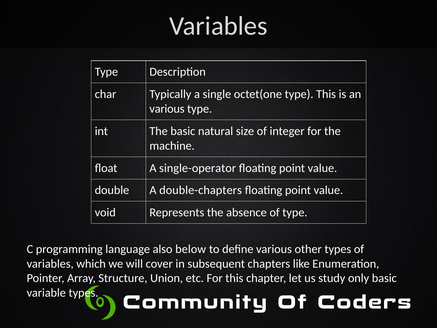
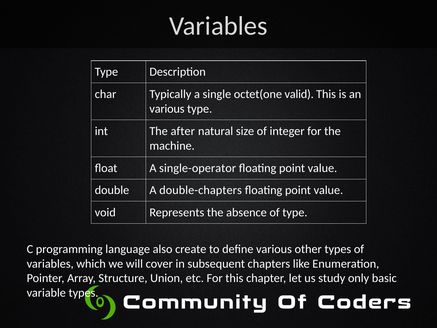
octet(one type: type -> valid (299, 94)
The basic: basic -> after (183, 131)
below: below -> create (191, 249)
